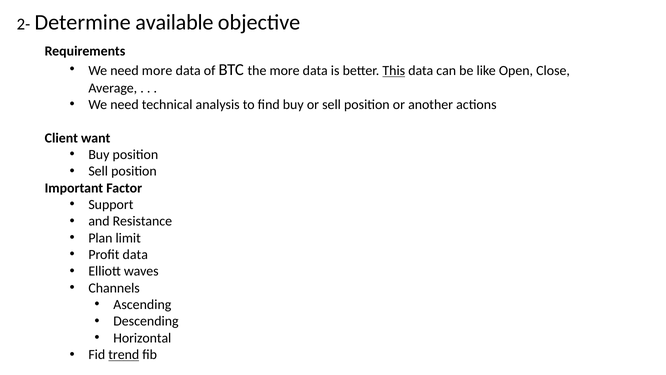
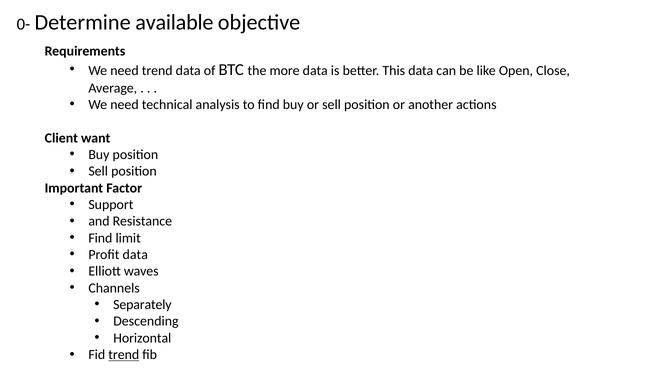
2-: 2- -> 0- (23, 24)
need more: more -> trend (157, 71)
This underline: present -> none (394, 71)
Plan: Plan -> Find (100, 238)
Ascending: Ascending -> Separately (142, 304)
